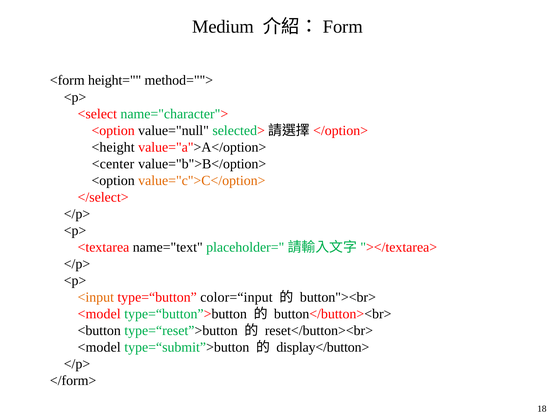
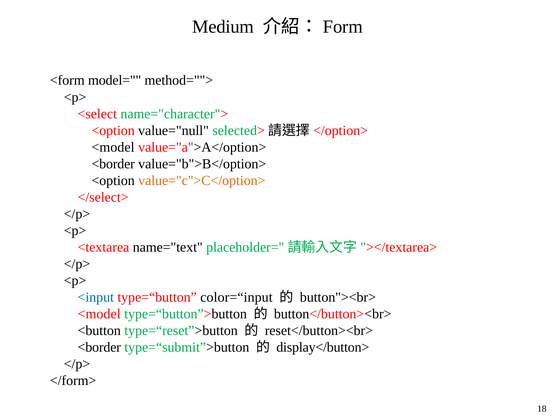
height=: height= -> model= (115, 80)
<height: <height -> <model (113, 147)
<center: <center -> <border (113, 164)
<input colour: orange -> blue (96, 297)
<model: <model -> <border (99, 347)
